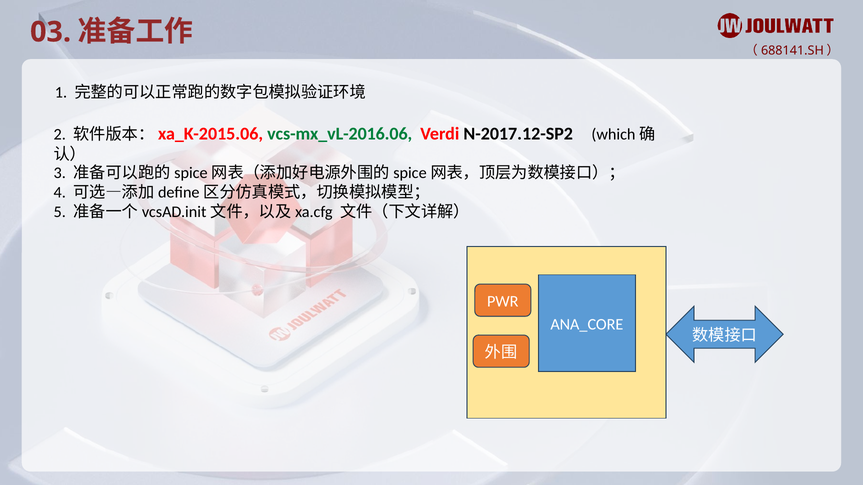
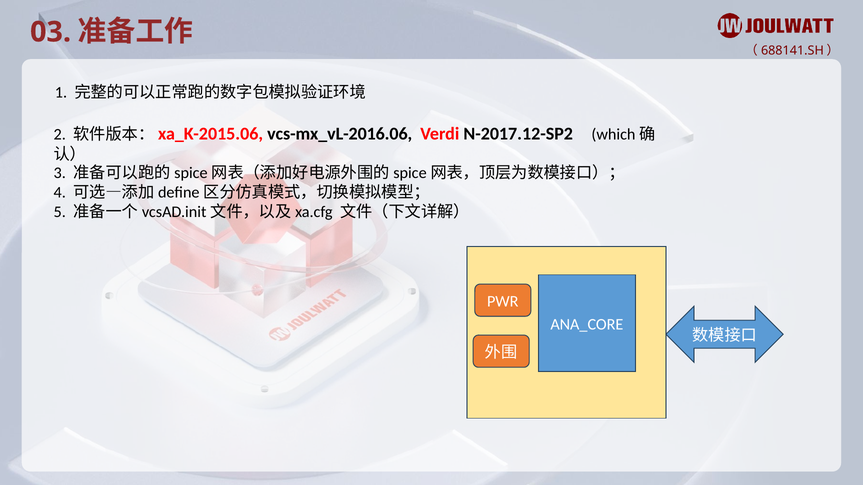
vcs-mx_vL-2016.06 colour: green -> black (340, 134)
